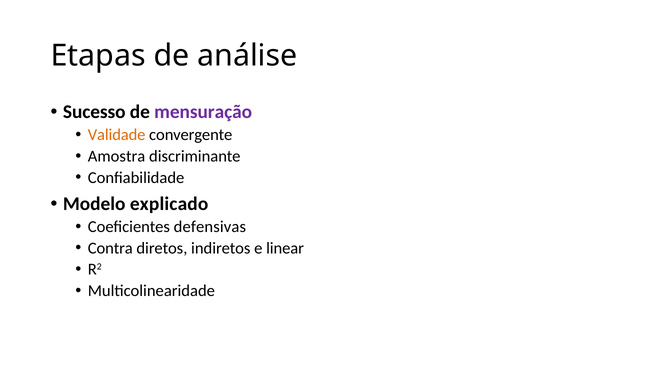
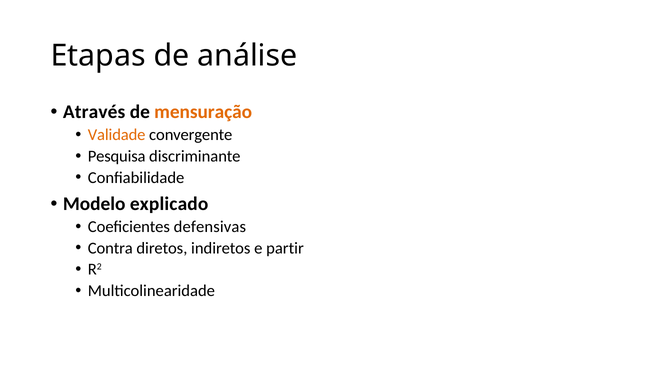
Sucesso: Sucesso -> Através (94, 112)
mensuração colour: purple -> orange (203, 112)
Amostra: Amostra -> Pesquisa (117, 156)
linear: linear -> partir (285, 248)
